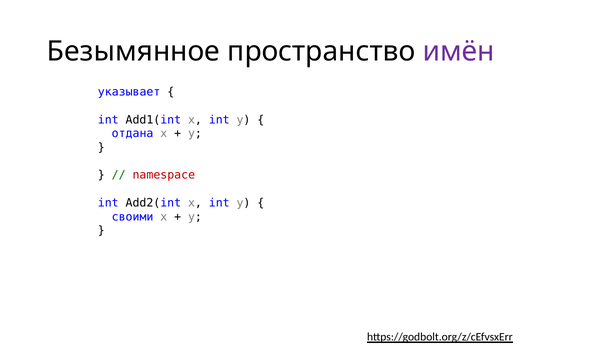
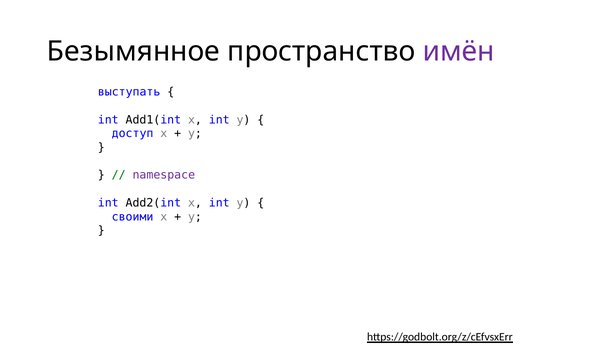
указывает: указывает -> выступать (129, 92)
отдана: отдана -> доступ (133, 134)
namespace colour: red -> purple (164, 175)
